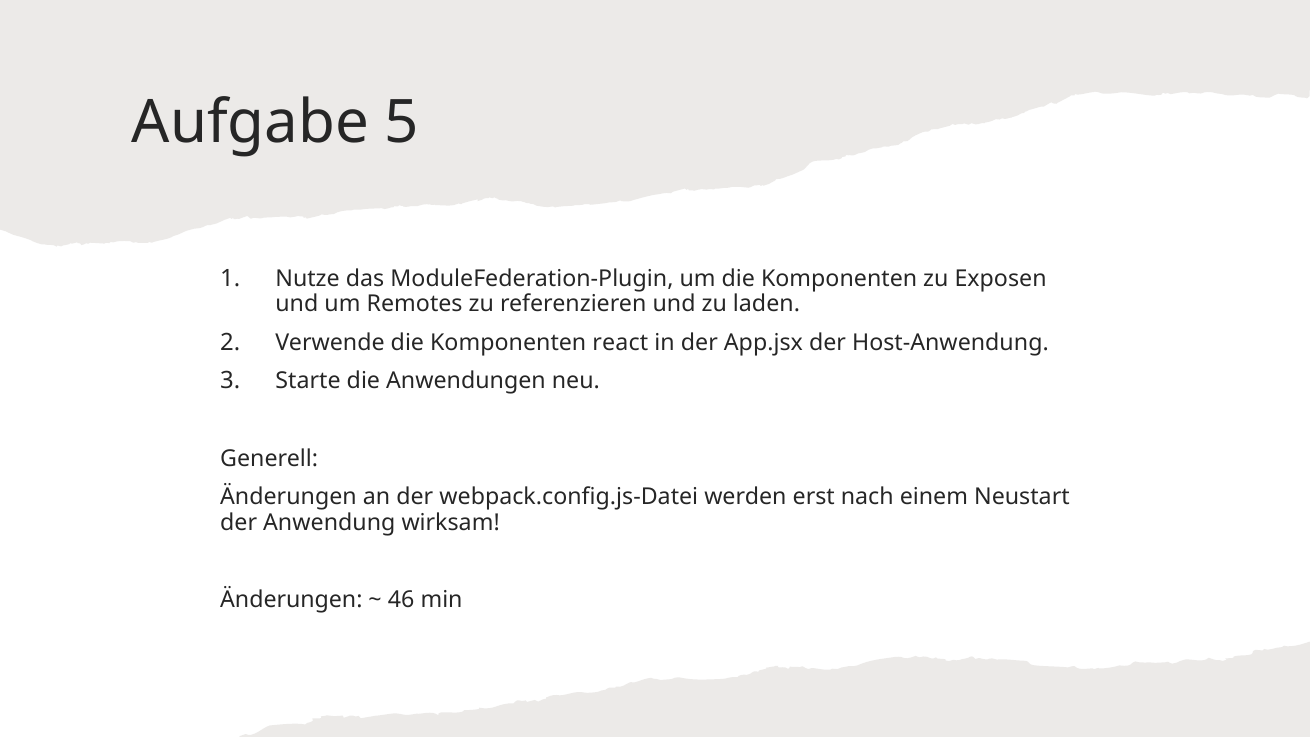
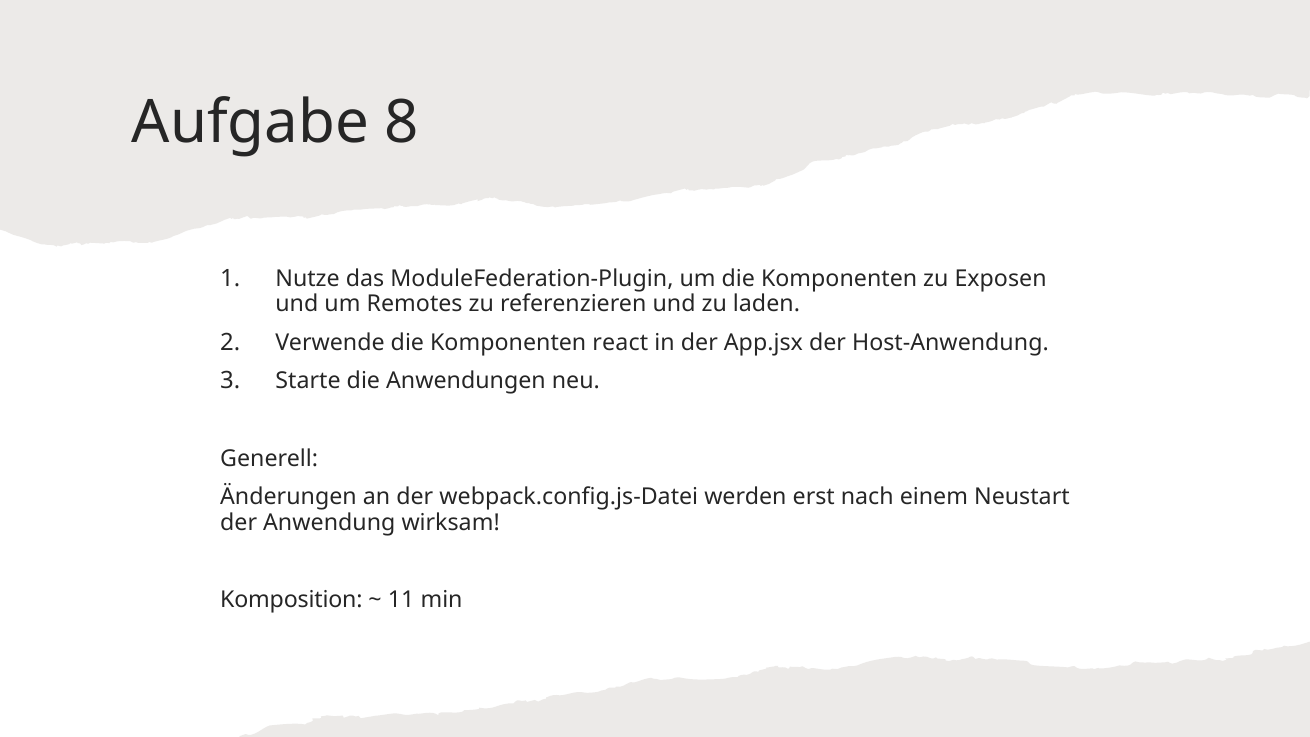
5: 5 -> 8 (402, 122)
Änderungen: Änderungen -> Komposition (291, 600)
46: 46 -> 11 (401, 600)
